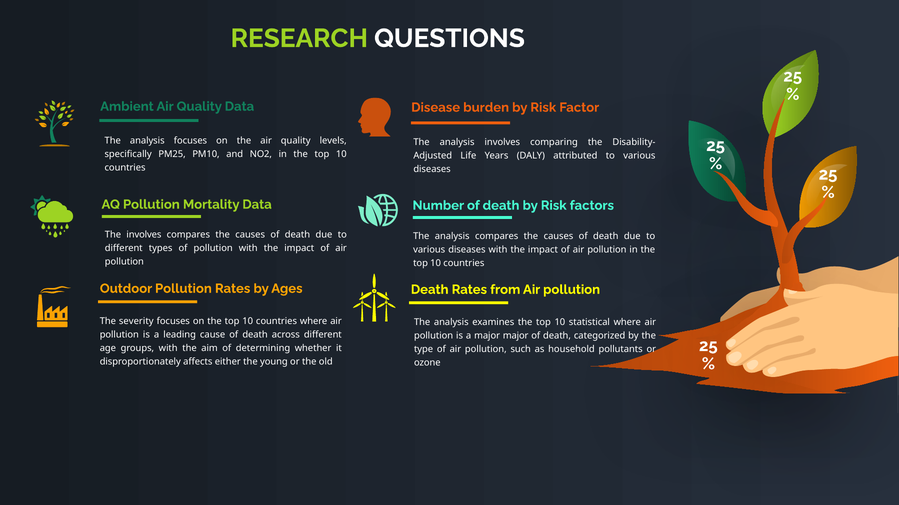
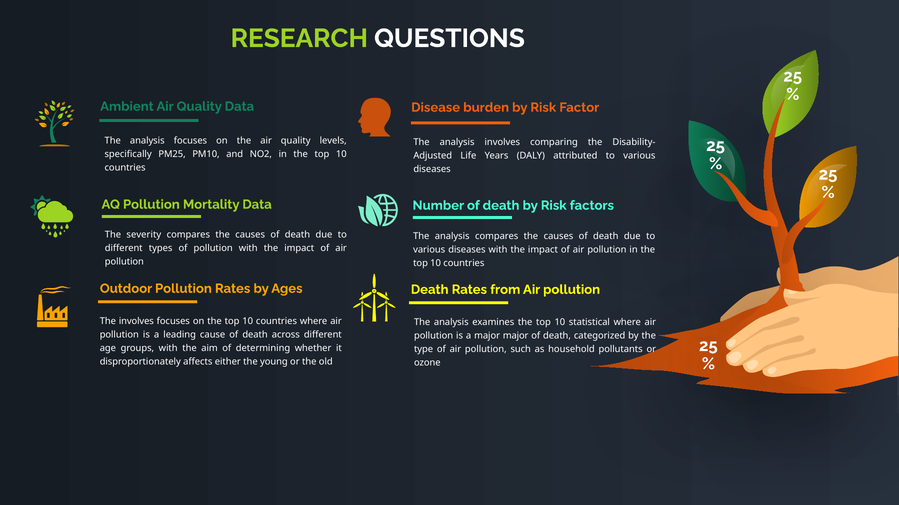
The involves: involves -> severity (144, 235)
The severity: severity -> involves (136, 322)
